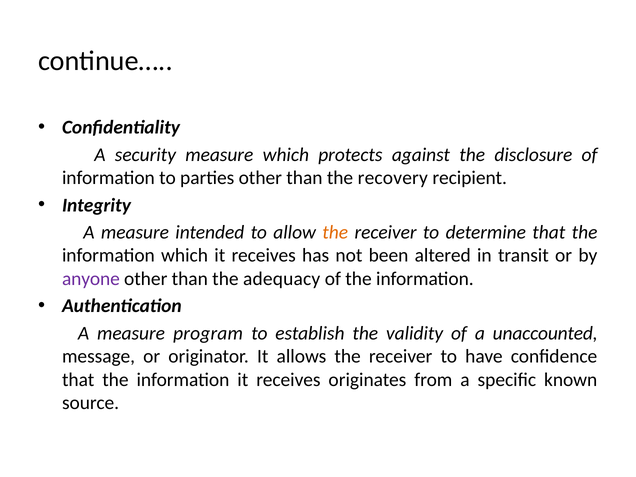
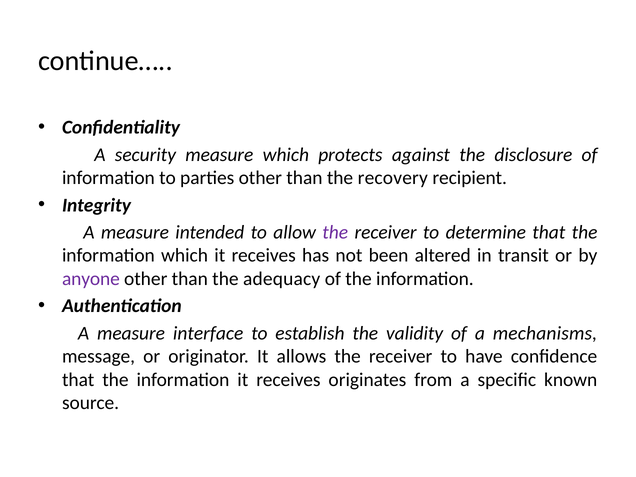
the colour: orange -> purple (335, 232)
program: program -> interface (208, 333)
unaccounted: unaccounted -> mechanisms (545, 333)
